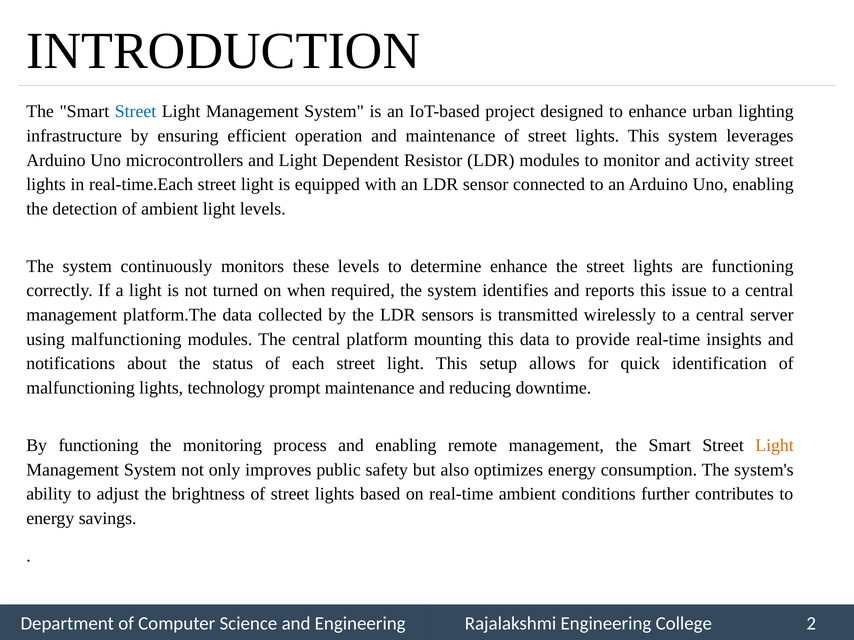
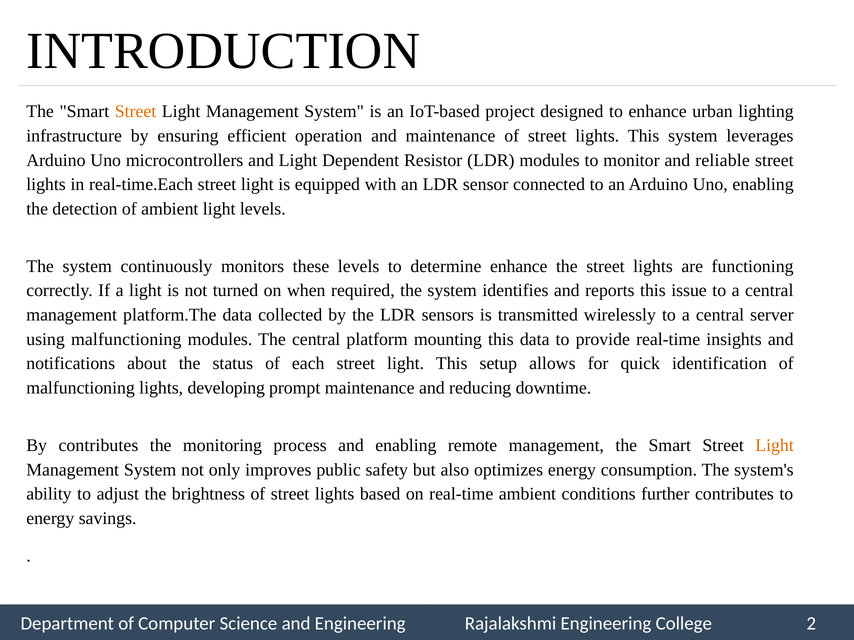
Street colour: blue -> orange (136, 112)
activity: activity -> reliable (723, 160)
technology: technology -> developing (226, 388)
By functioning: functioning -> contributes (98, 446)
